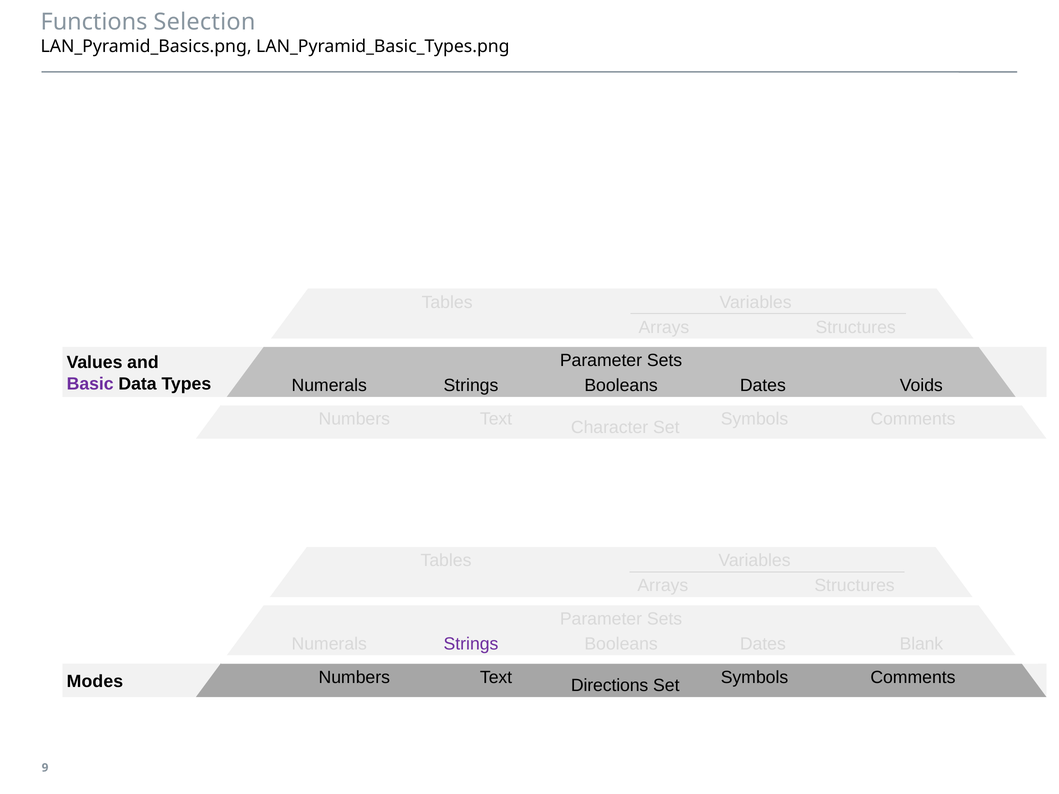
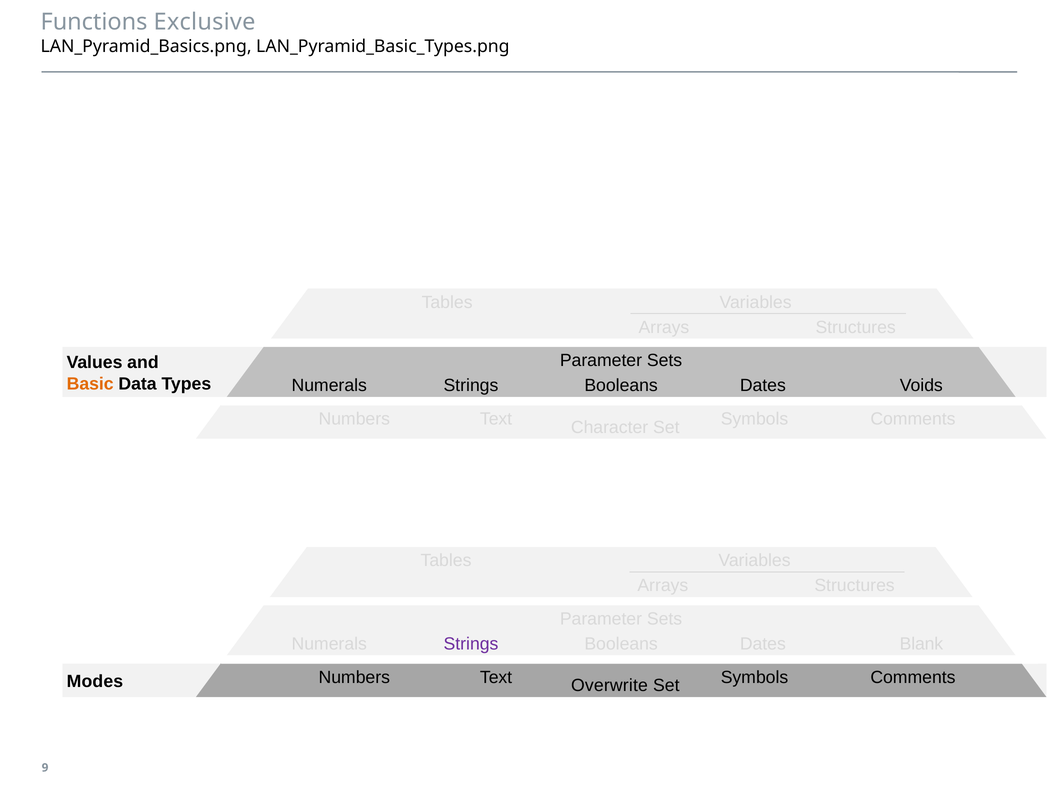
Selection: Selection -> Exclusive (204, 22)
Basic colour: purple -> orange (90, 384)
Directions: Directions -> Overwrite (609, 686)
